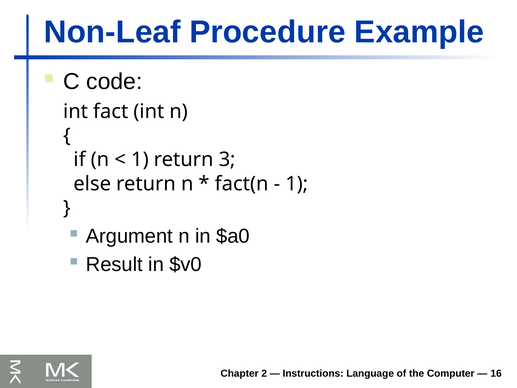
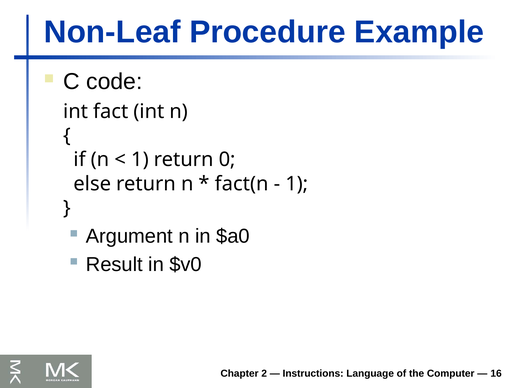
3: 3 -> 0 (227, 160)
